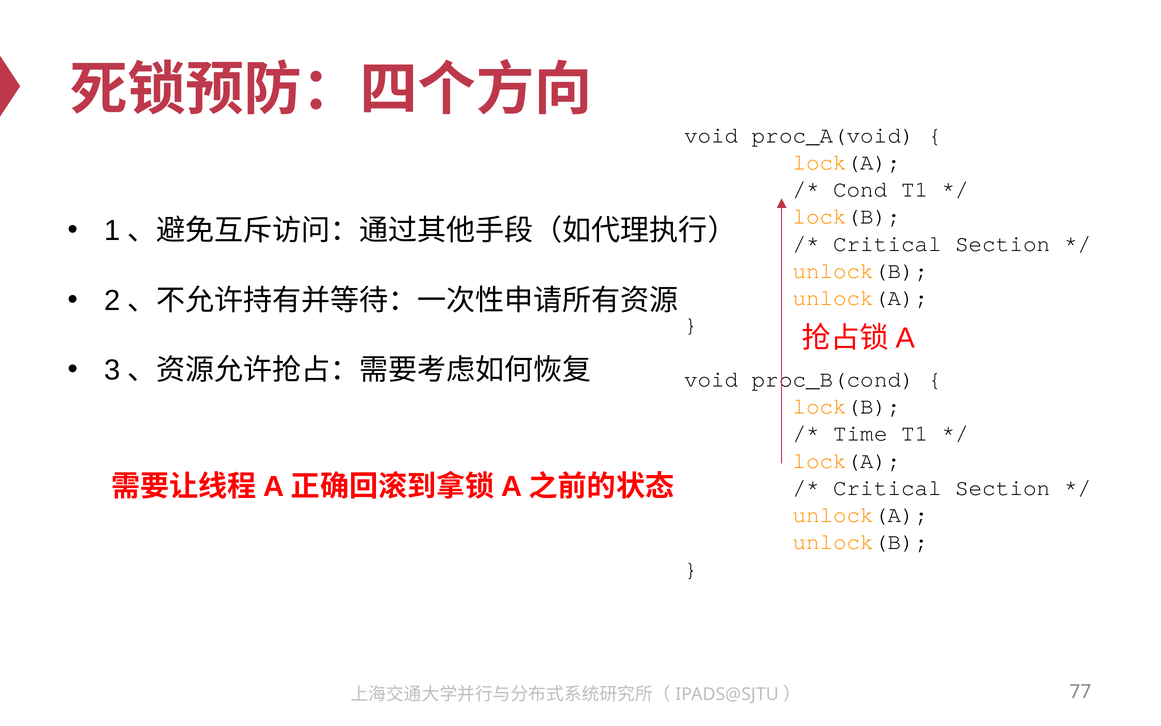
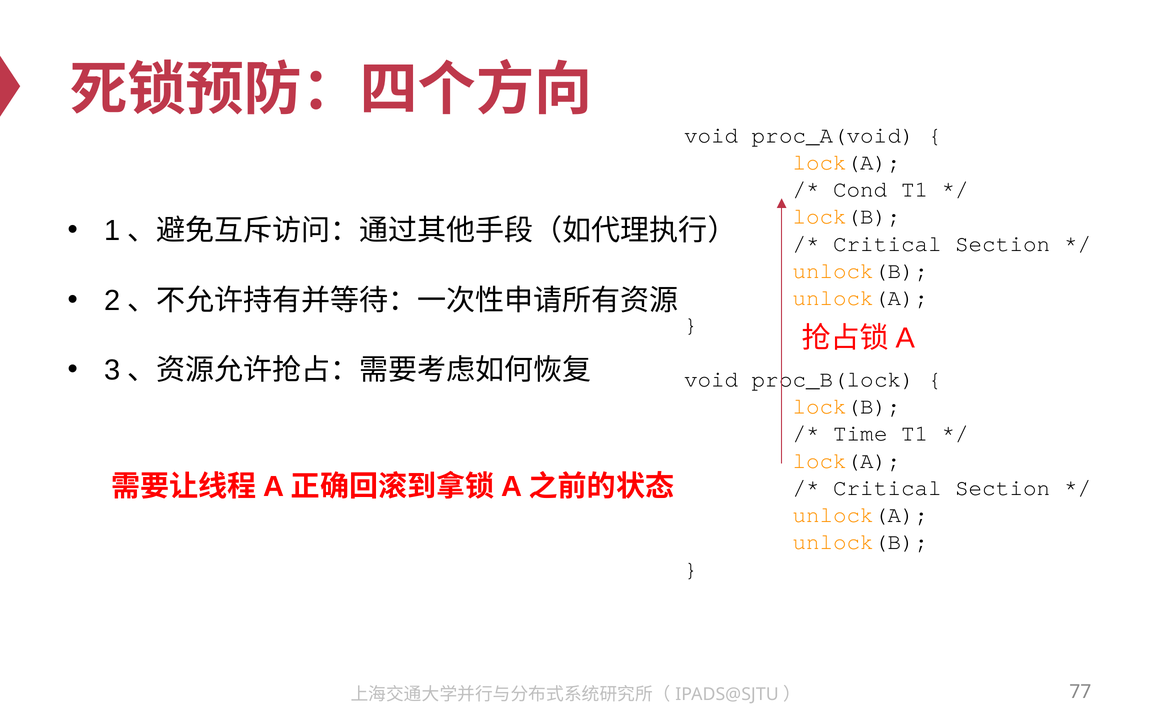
proc_B(cond: proc_B(cond -> proc_B(lock (833, 379)
